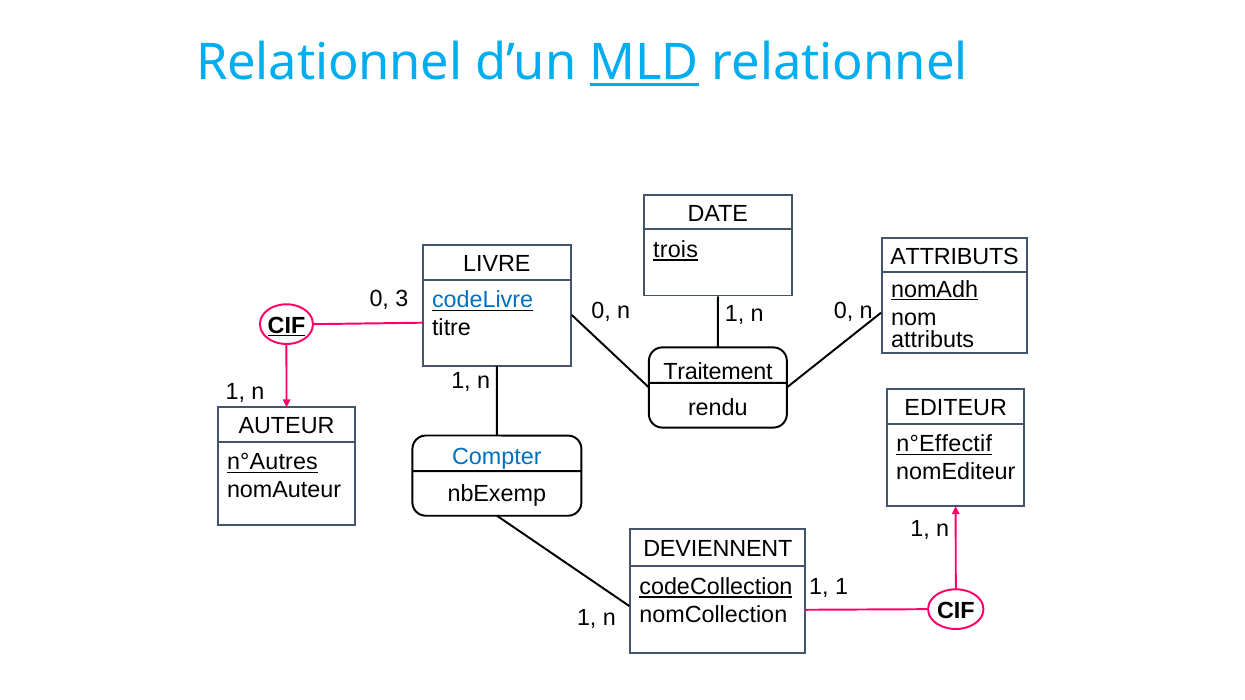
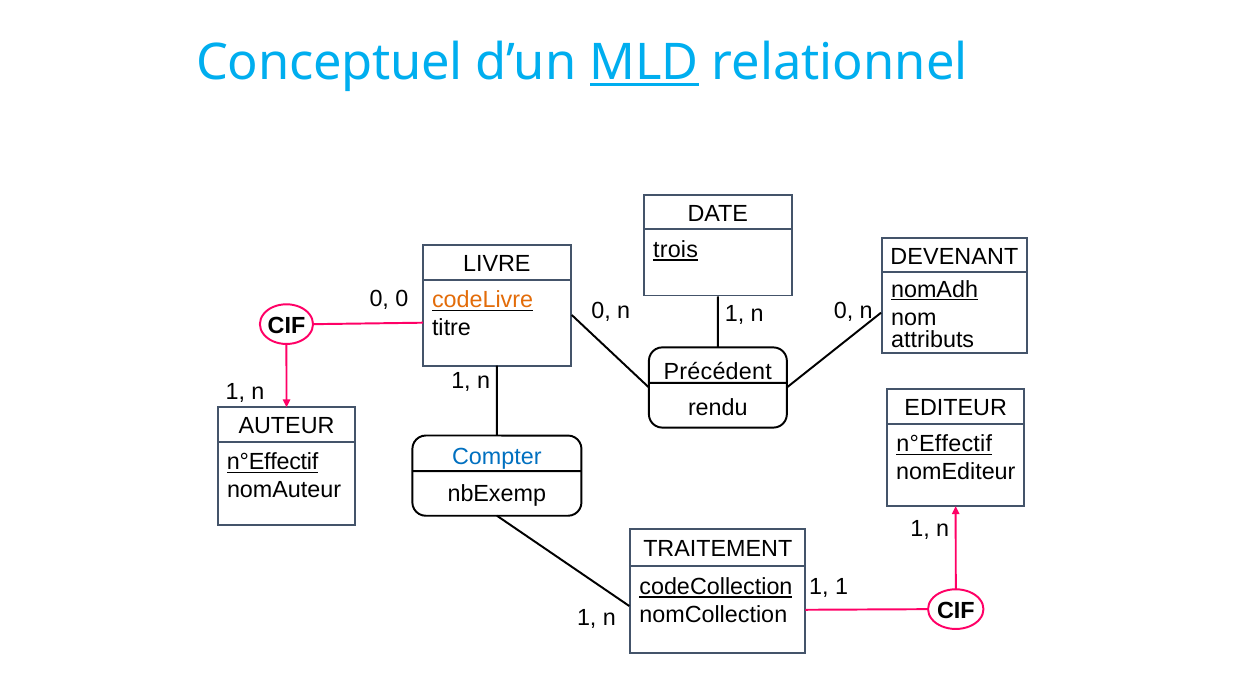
Relationnel: Relationnel -> Conceptuel (329, 63)
ATTRIBUTS: ATTRIBUTS -> DEVENANT (954, 257)
0 3: 3 -> 0 (402, 299)
codeLivre colour: blue -> orange (483, 300)
CIF underline: present -> none (286, 326)
Traitement: Traitement -> Précédent (718, 372)
n°Autres: n°Autres -> n°Effectif (273, 462)
DEVIENNENT: DEVIENNENT -> TRAITEMENT (718, 549)
